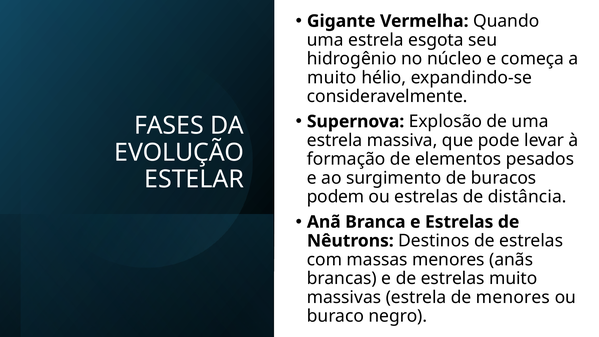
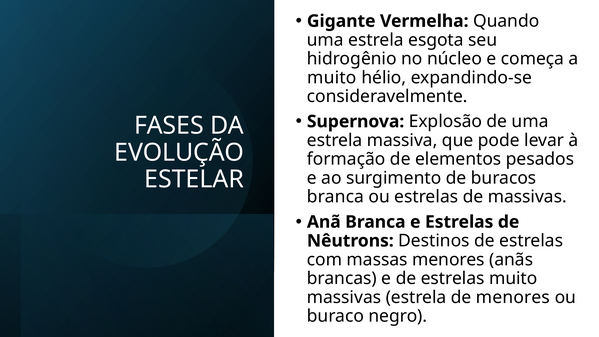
podem: podem -> branca (335, 197)
de distância: distância -> massivas (527, 197)
